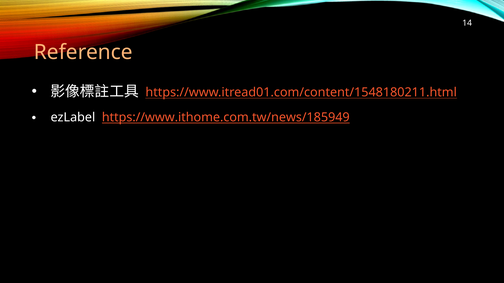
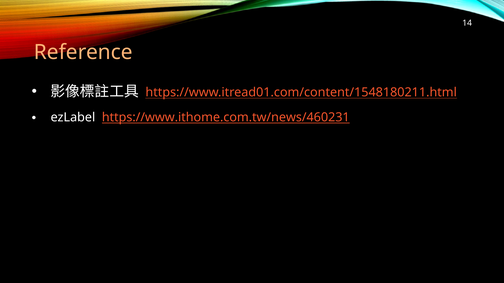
https://www.ithome.com.tw/news/185949: https://www.ithome.com.tw/news/185949 -> https://www.ithome.com.tw/news/460231 (226, 118)
